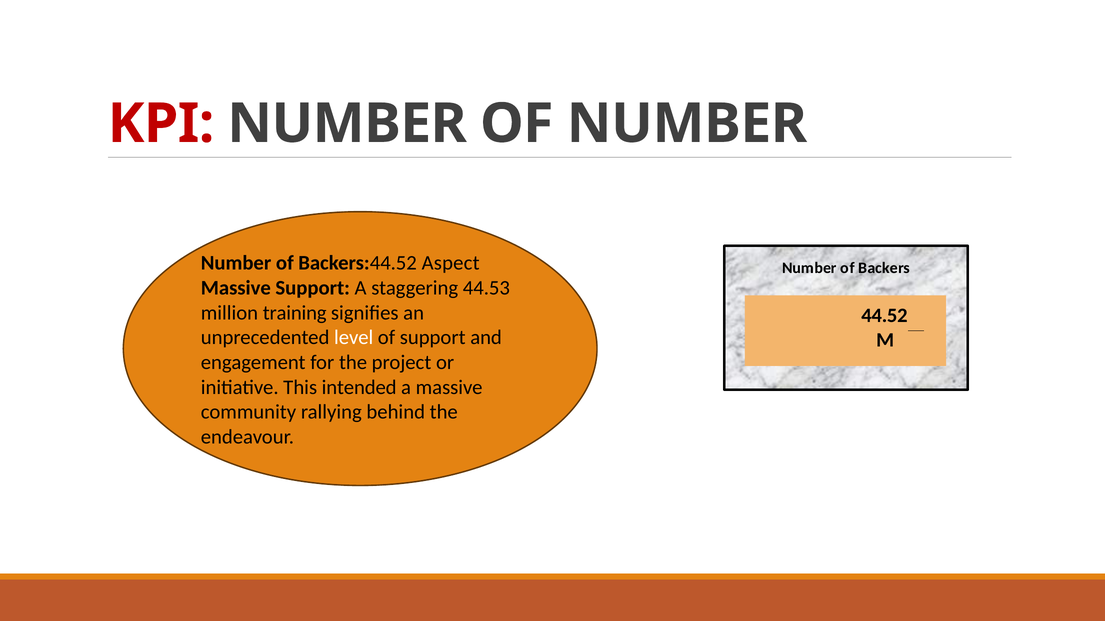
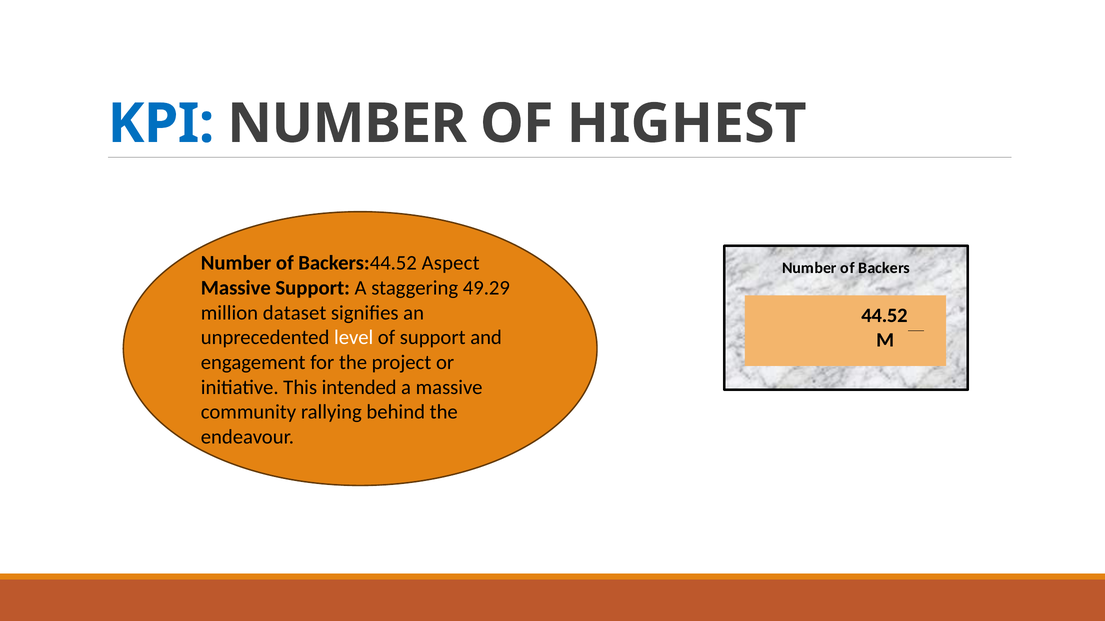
KPI colour: red -> blue (161, 124)
OF NUMBER: NUMBER -> HIGHEST (687, 124)
44.53: 44.53 -> 49.29 (486, 288)
training: training -> dataset (295, 313)
